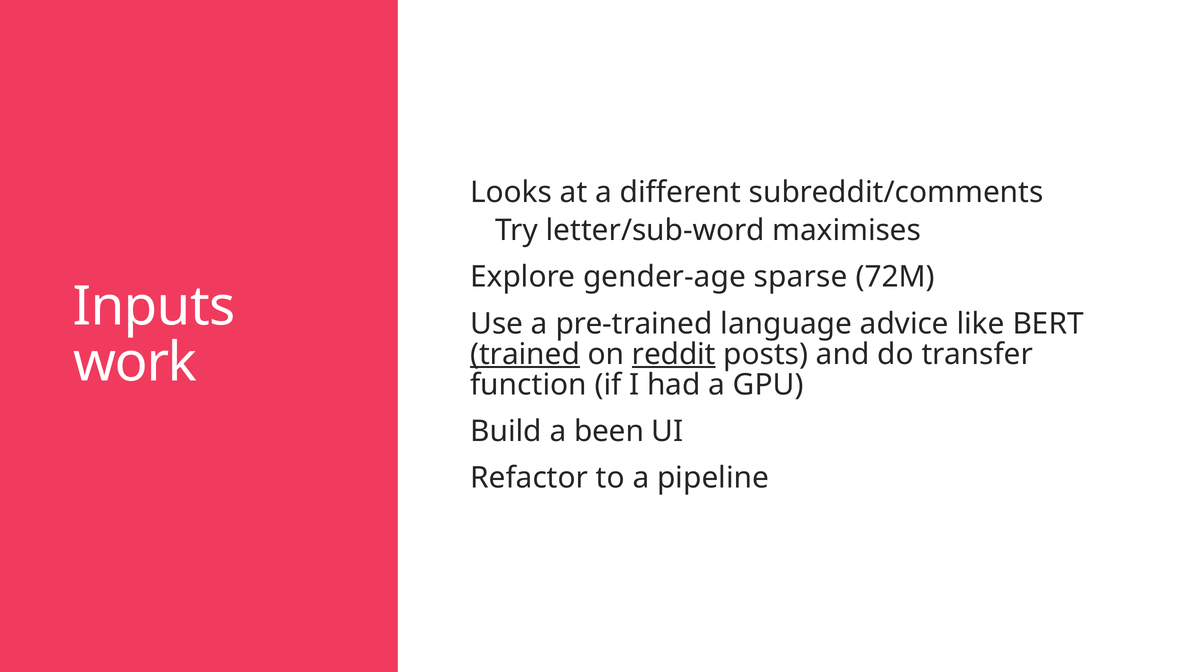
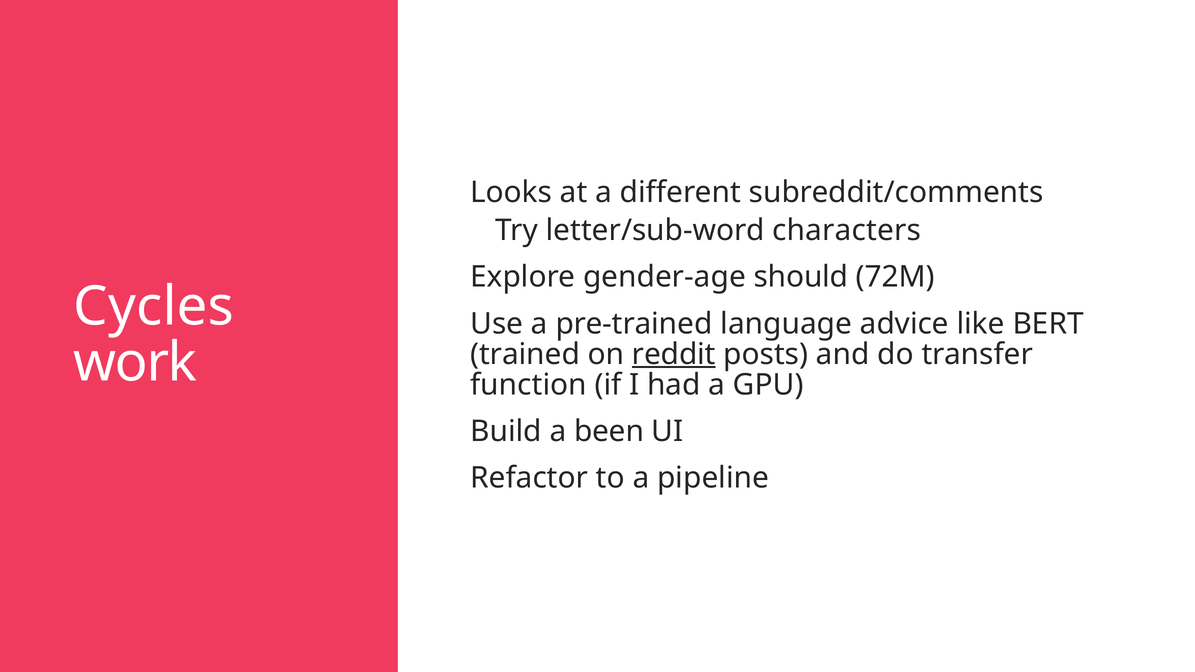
maximises: maximises -> characters (847, 230)
sparse: sparse -> should (801, 277)
Inputs: Inputs -> Cycles (154, 307)
trained underline: present -> none (525, 354)
